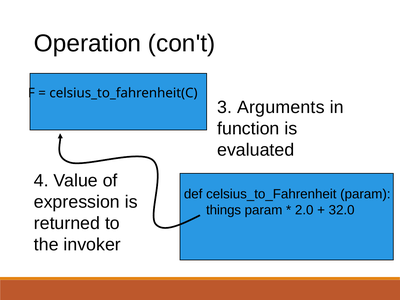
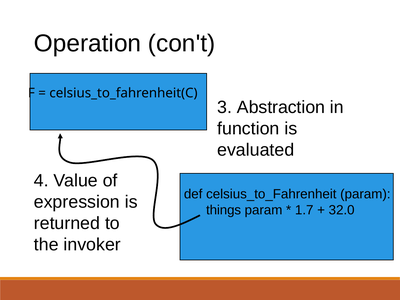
Arguments: Arguments -> Abstraction (281, 107)
2.0: 2.0 -> 1.7 (304, 210)
